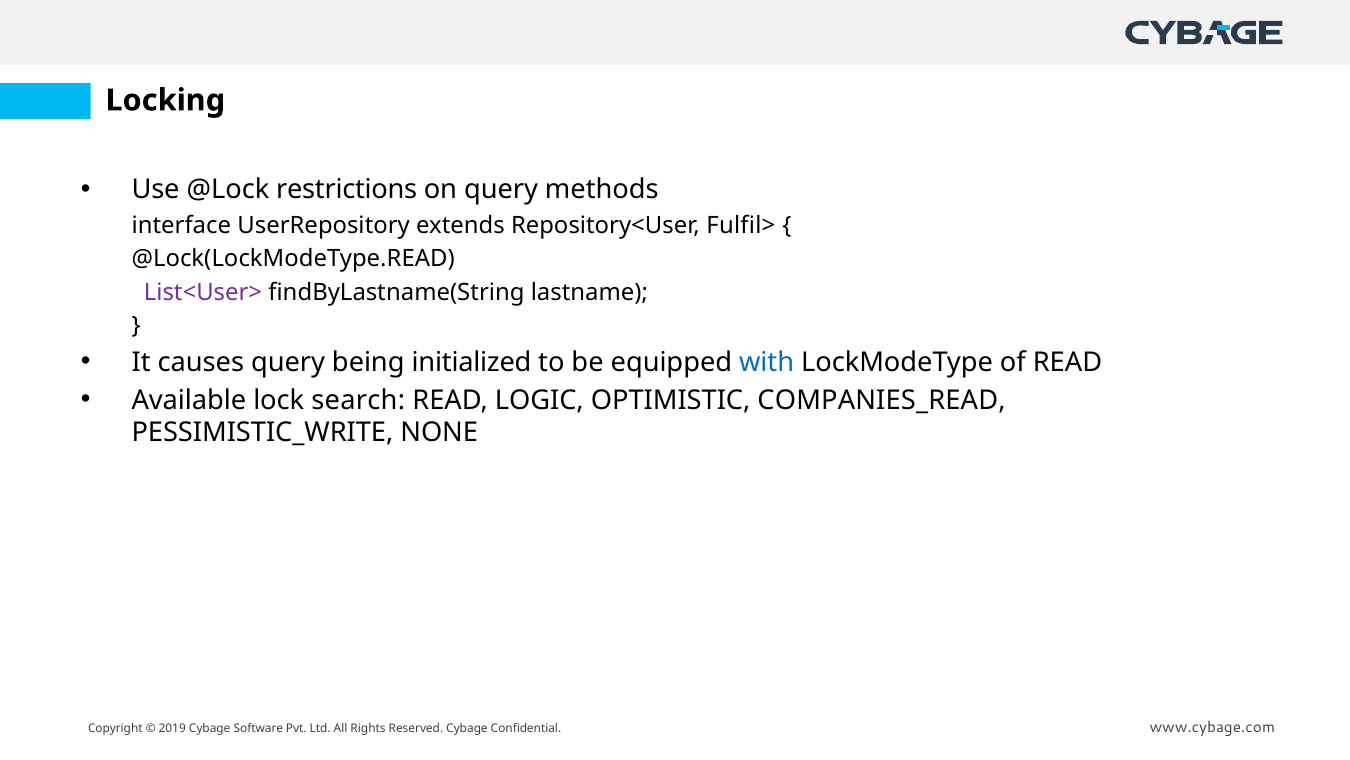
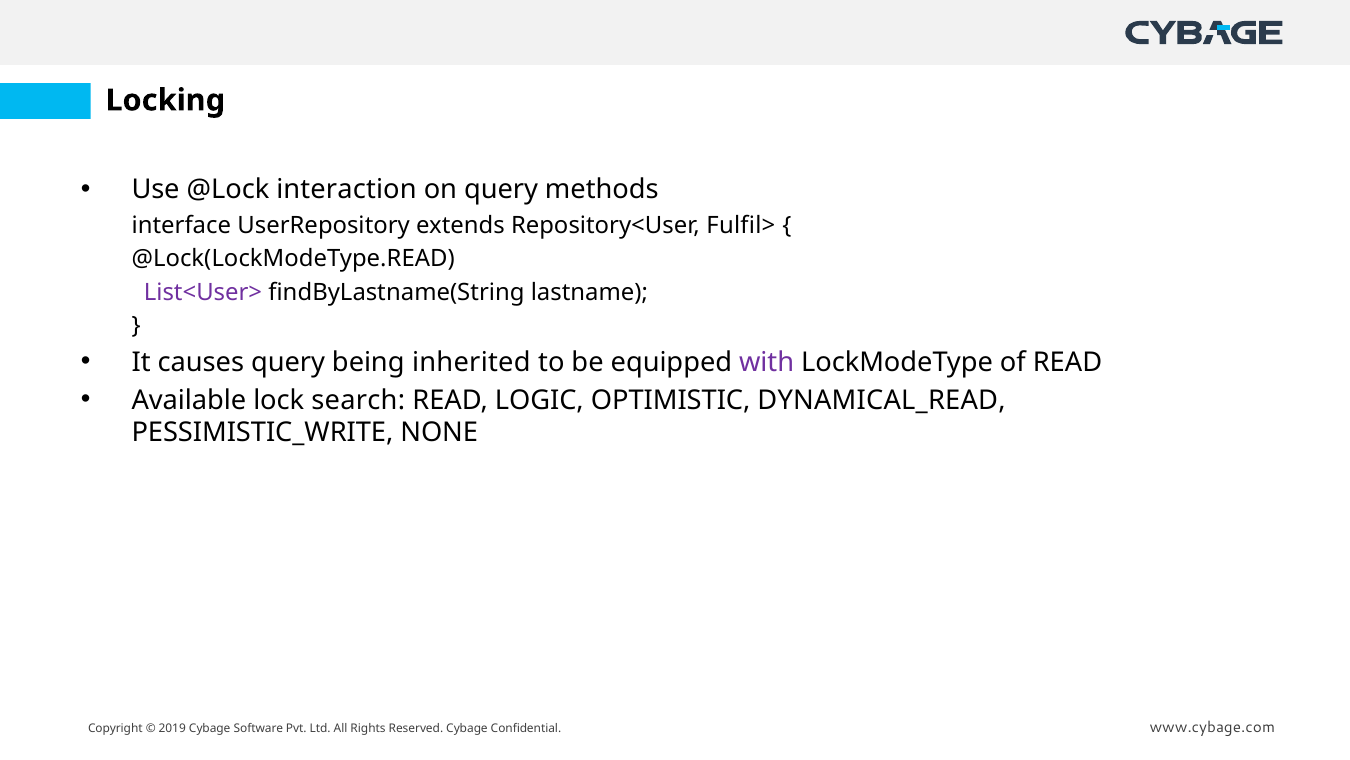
restrictions: restrictions -> interaction (346, 190)
initialized: initialized -> inherited (471, 362)
with colour: blue -> purple (767, 362)
COMPANIES_READ: COMPANIES_READ -> DYNAMICAL_READ (882, 400)
